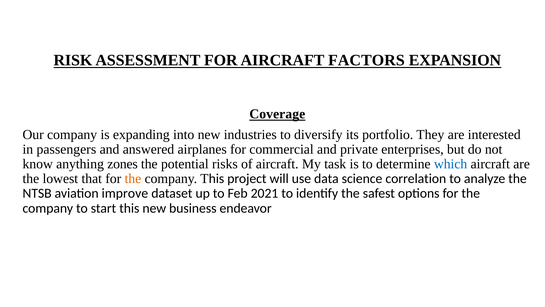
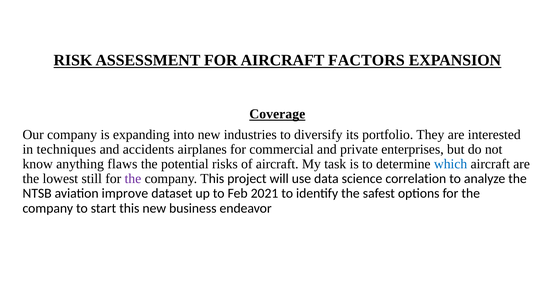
passengers: passengers -> techniques (66, 149)
answered: answered -> accidents (148, 149)
zones: zones -> flaws (122, 164)
that: that -> still (92, 178)
the colour: orange -> purple (133, 178)
